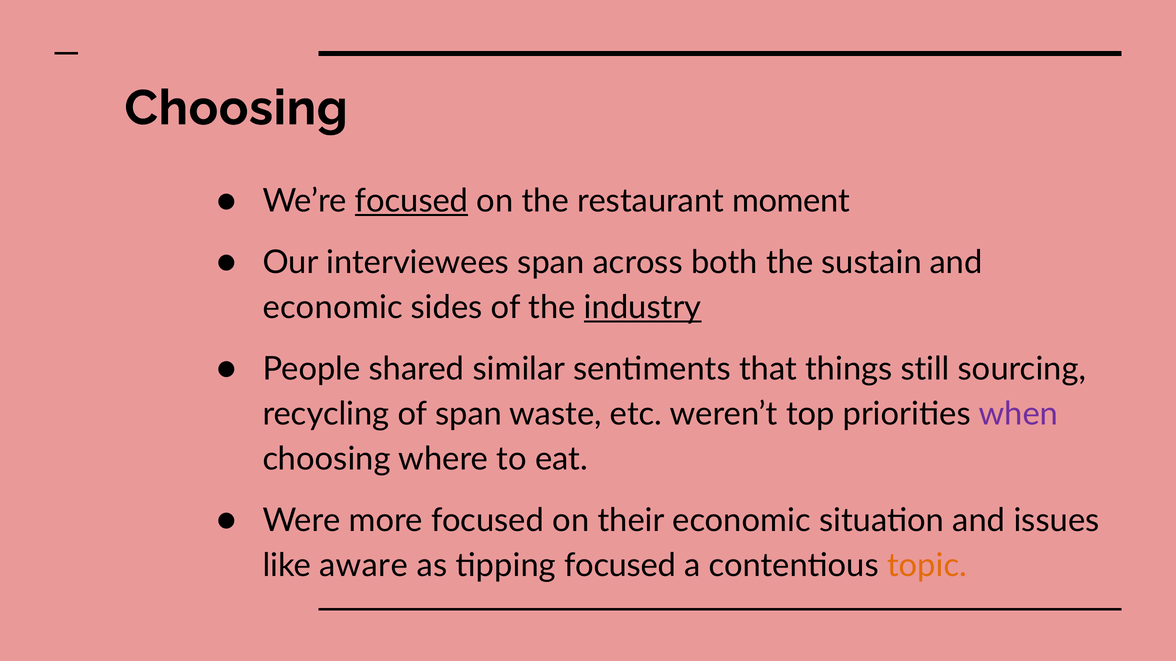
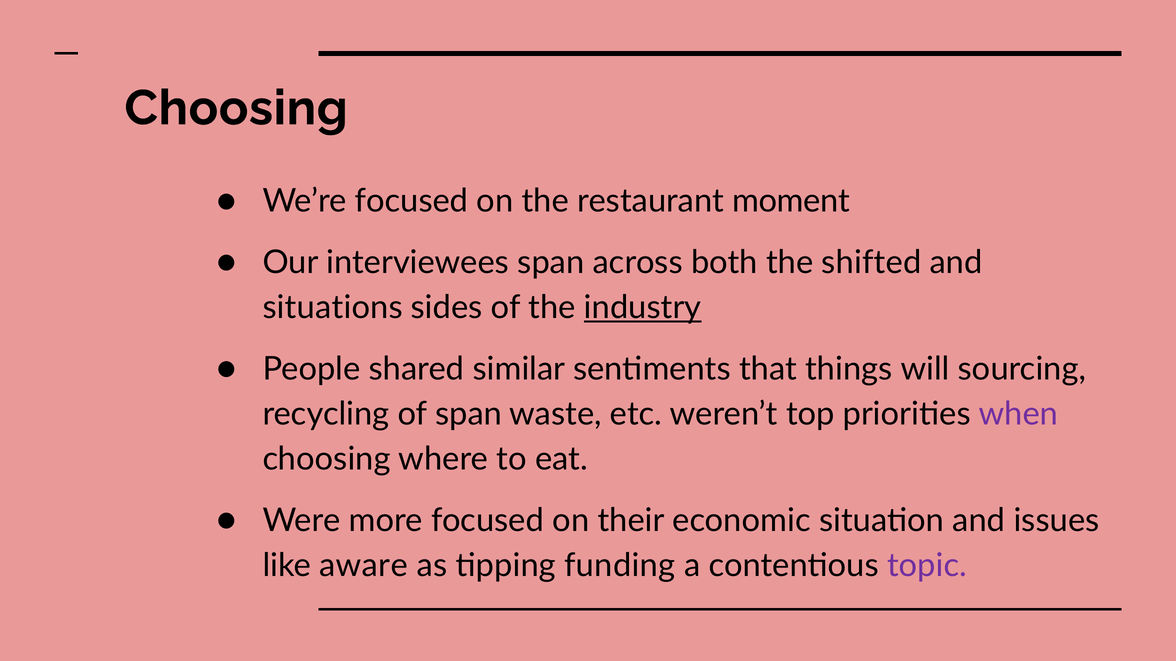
focused underline: present -> none (412, 201)
sustain: sustain -> shifted (871, 263)
economic: economic -> situations (333, 308)
still: still -> will (925, 369)
tipping focused: focused -> funding (620, 566)
topic colour: orange -> purple (927, 566)
